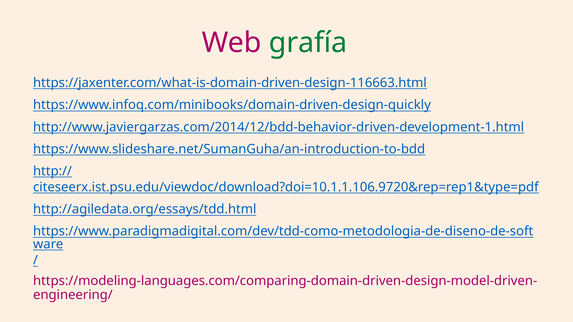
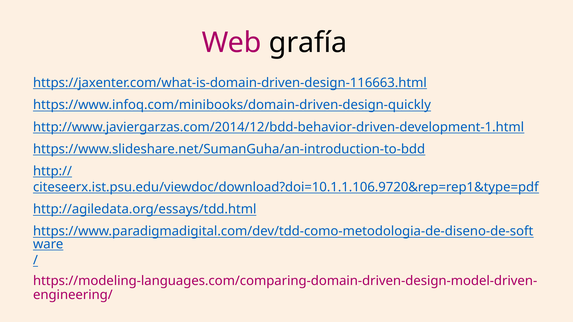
grafía colour: green -> black (308, 43)
